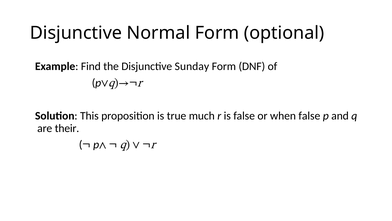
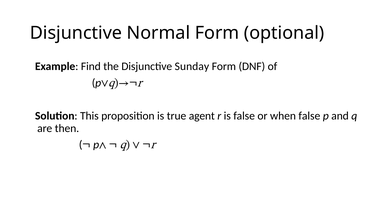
much: much -> agent (202, 116)
their: their -> then (67, 128)
